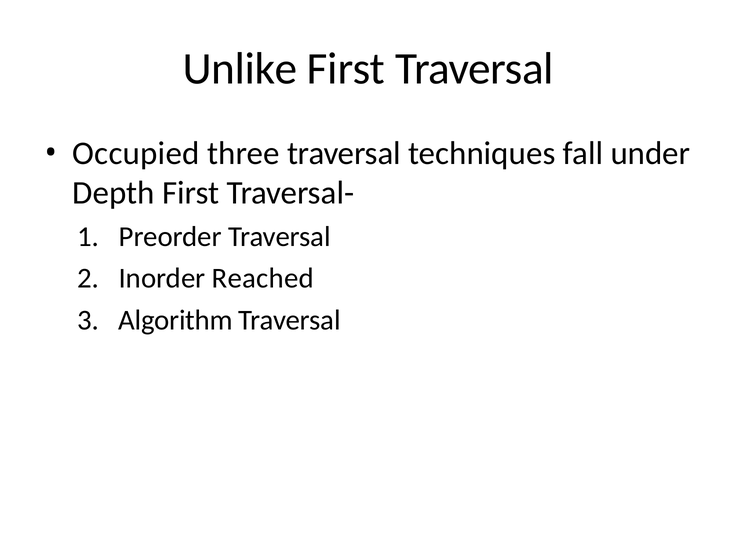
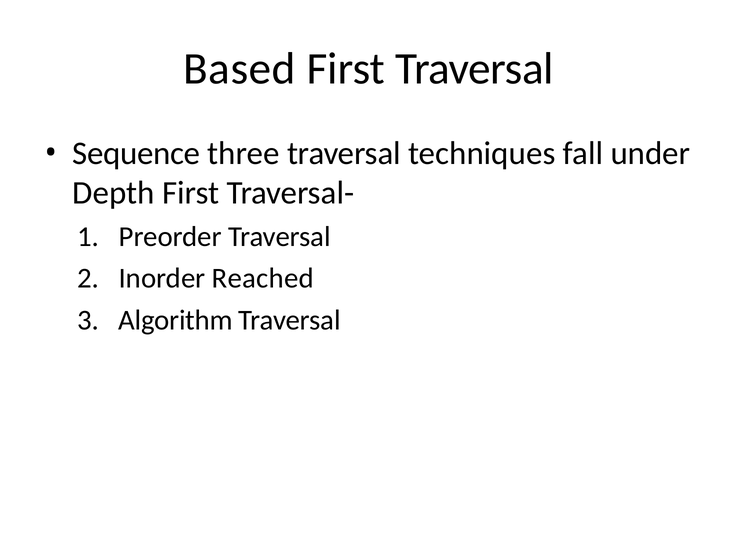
Unlike: Unlike -> Based (239, 69)
Occupied: Occupied -> Sequence (136, 154)
